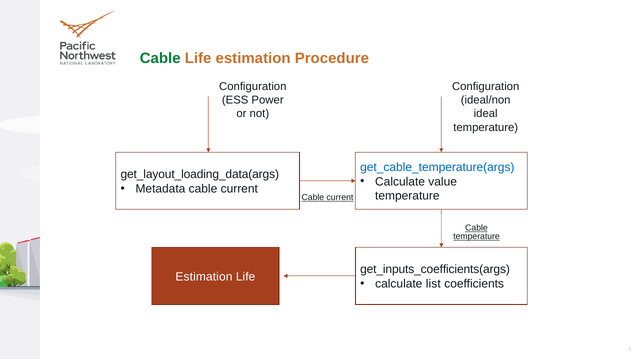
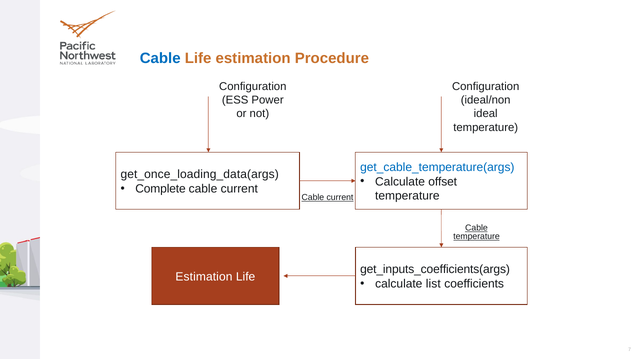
Cable colour: green -> blue (160, 59)
get_layout_loading_data(args: get_layout_loading_data(args -> get_once_loading_data(args (200, 175)
value: value -> offset (443, 182)
Metadata: Metadata -> Complete (160, 189)
